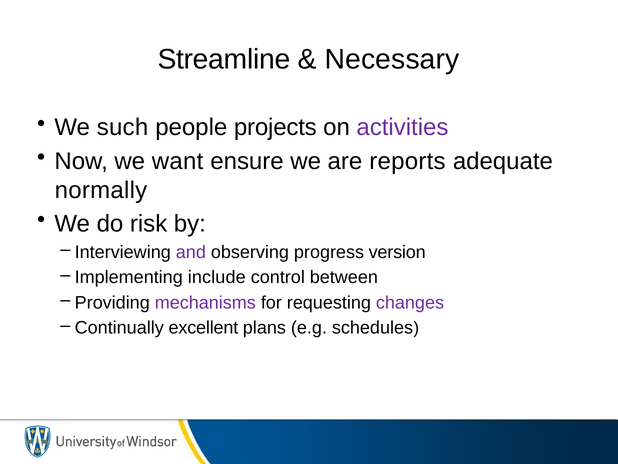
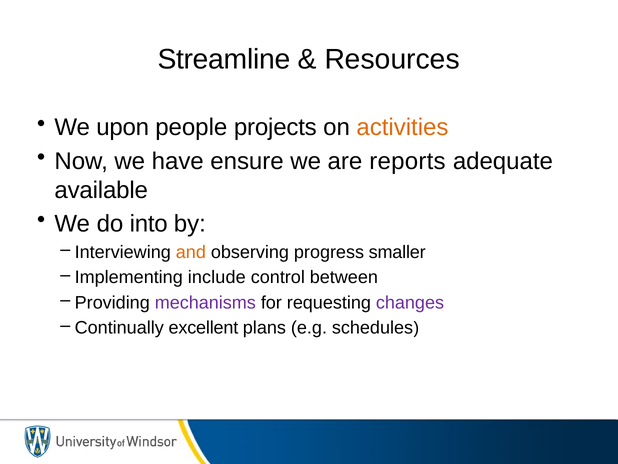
Necessary: Necessary -> Resources (392, 59)
such: such -> upon (123, 127)
activities colour: purple -> orange (402, 127)
want: want -> have (178, 161)
normally: normally -> available (101, 190)
risk: risk -> into (149, 224)
and colour: purple -> orange (191, 252)
version: version -> smaller (397, 252)
